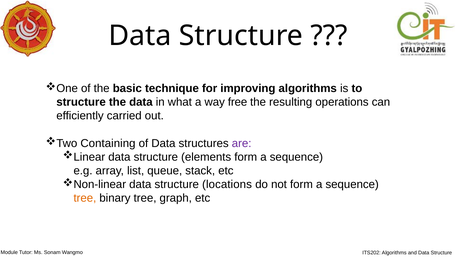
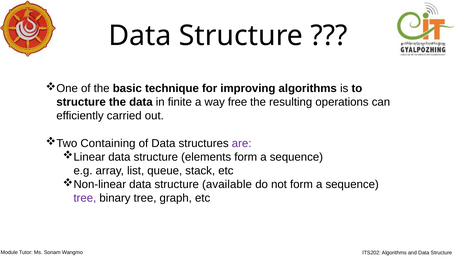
what: what -> finite (180, 102)
locations: locations -> available (227, 184)
tree colour: orange -> purple (85, 198)
